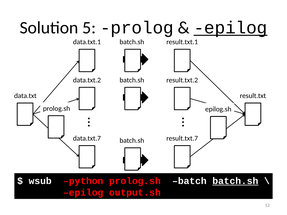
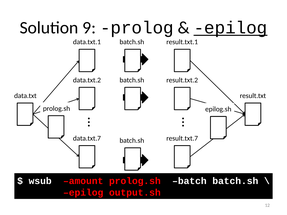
5: 5 -> 9 (89, 28)
python: python -> amount (83, 181)
batch.sh underline: present -> none (235, 181)
